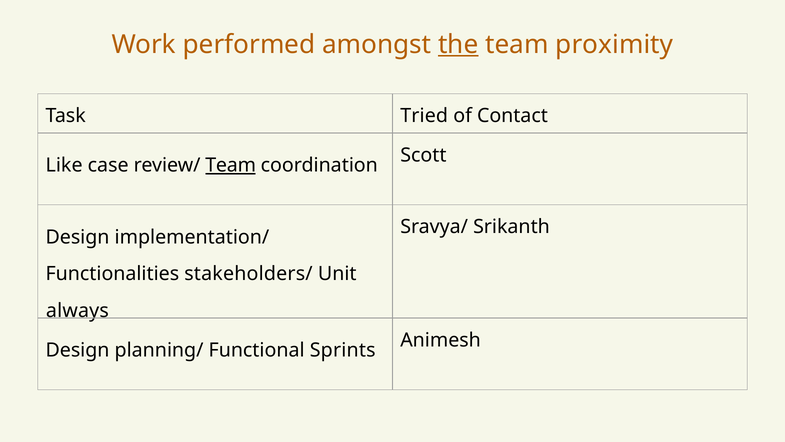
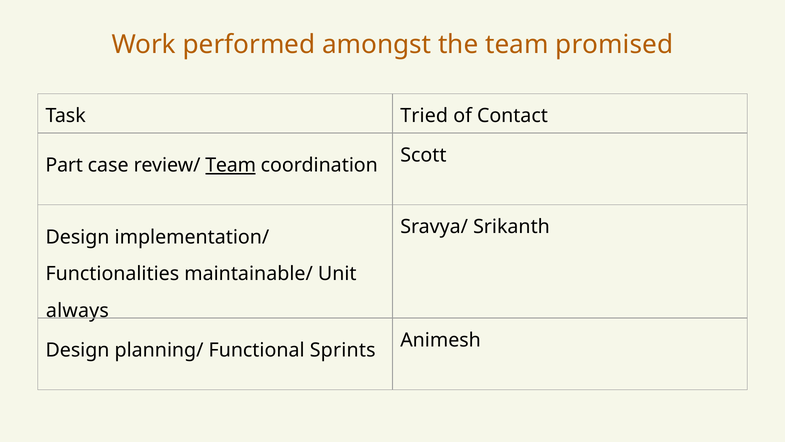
the underline: present -> none (458, 45)
proximity: proximity -> promised (614, 45)
Like: Like -> Part (64, 165)
stakeholders/: stakeholders/ -> maintainable/ (249, 274)
